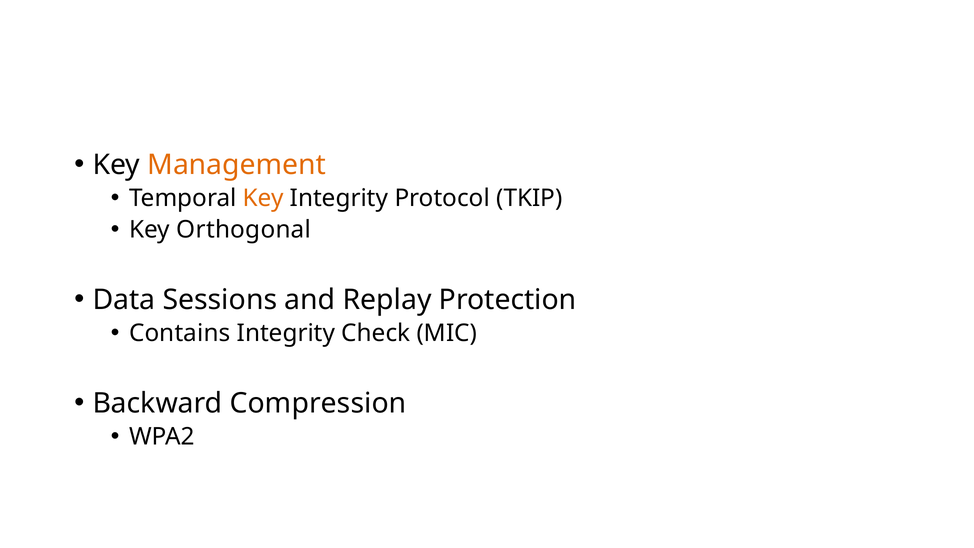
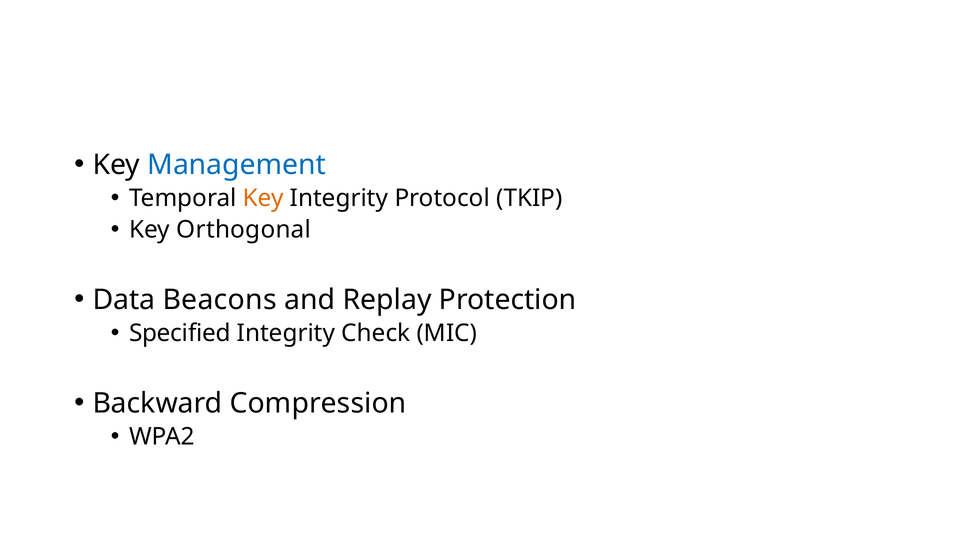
Management colour: orange -> blue (237, 165)
Sessions: Sessions -> Beacons (220, 300)
Contains: Contains -> Specified (180, 333)
